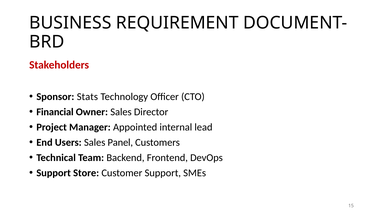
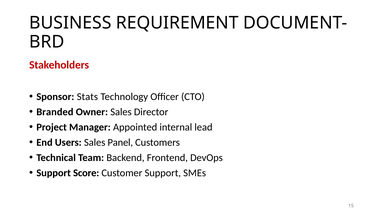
Financial: Financial -> Branded (55, 112)
Store: Store -> Score (86, 173)
